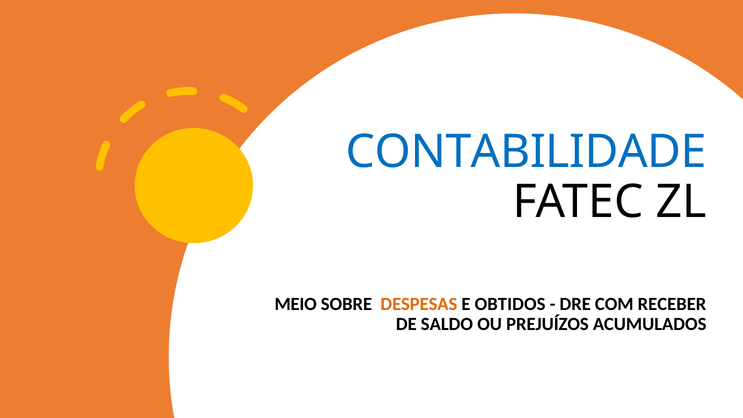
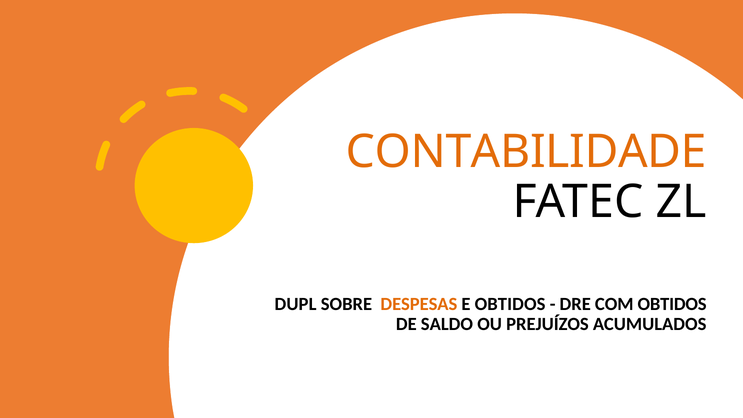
CONTABILIDADE colour: blue -> orange (526, 152)
MEIO: MEIO -> DUPL (296, 304)
COM RECEBER: RECEBER -> OBTIDOS (672, 304)
